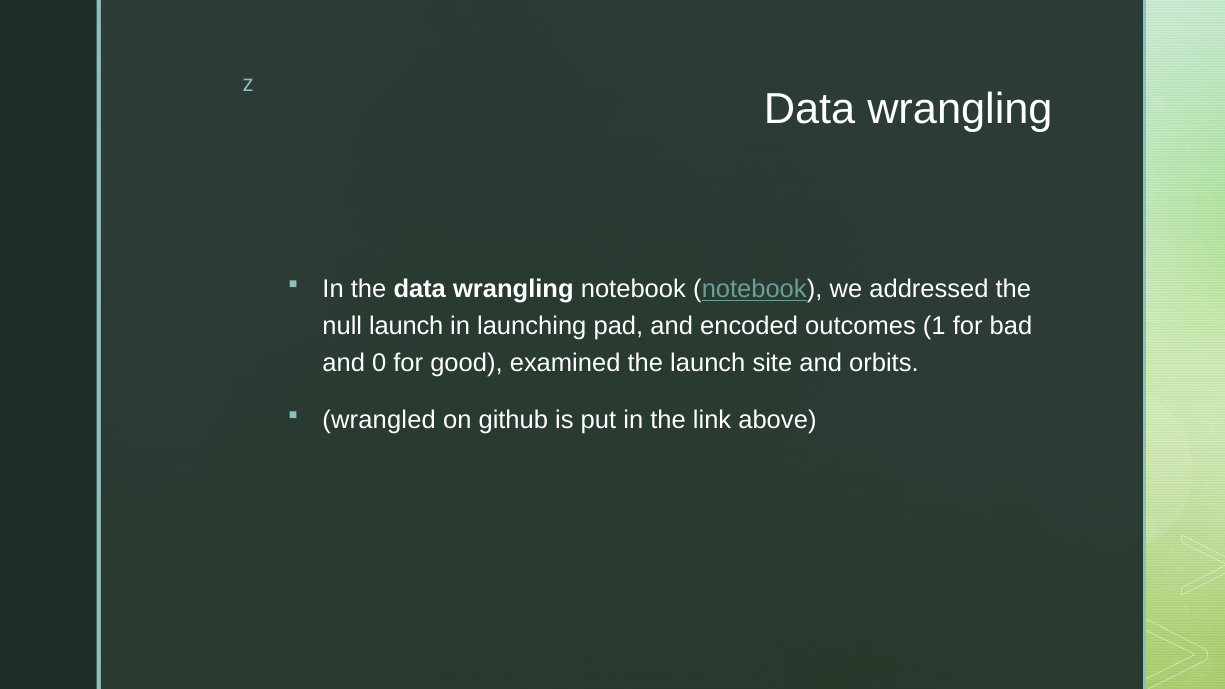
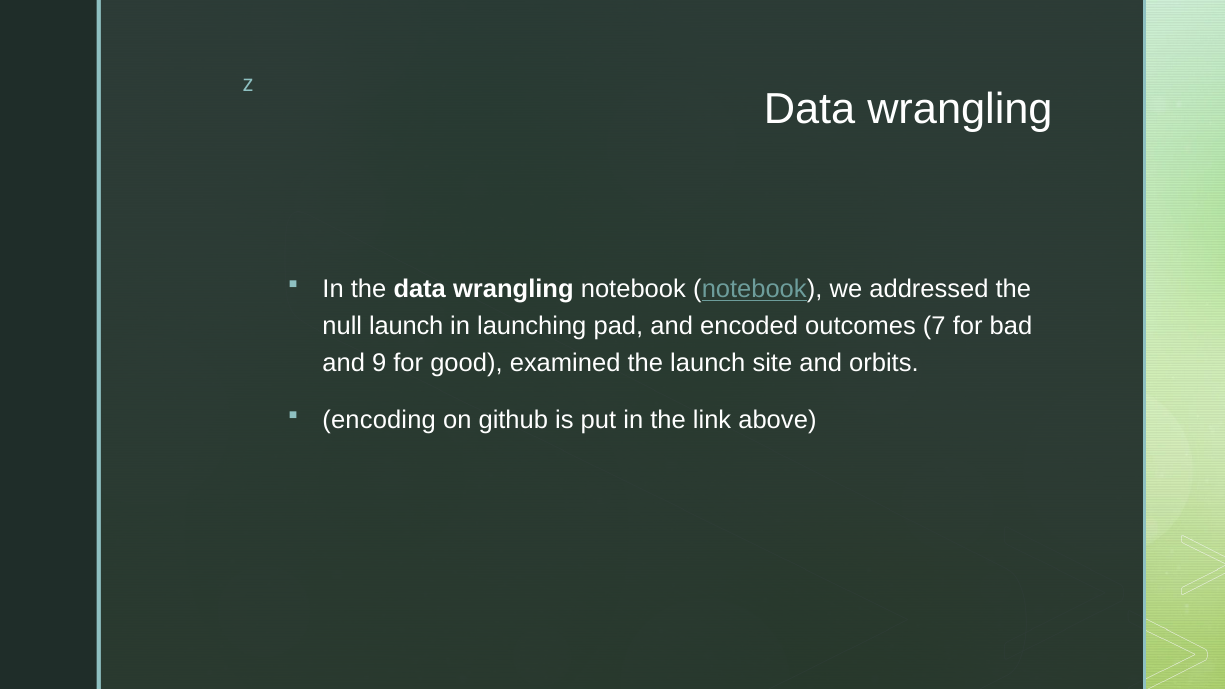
1: 1 -> 7 (934, 326)
0: 0 -> 9 (379, 363)
wrangled: wrangled -> encoding (379, 420)
